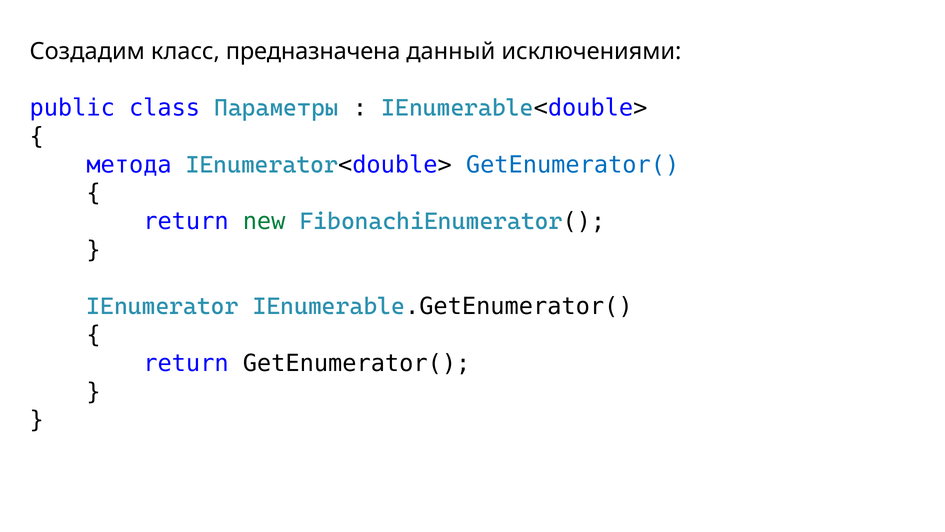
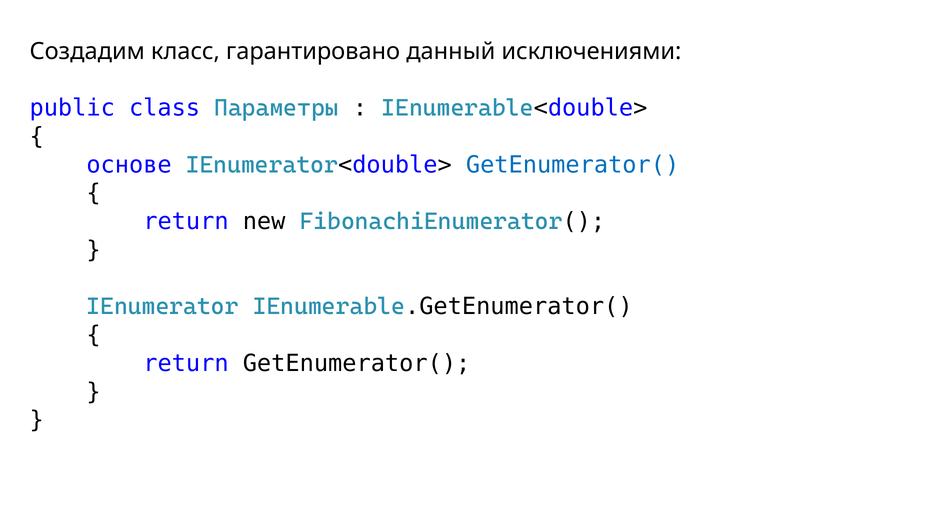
предназначена: предназначена -> гарантировано (313, 51)
метода: метода -> основе (129, 165)
new colour: green -> black (264, 221)
